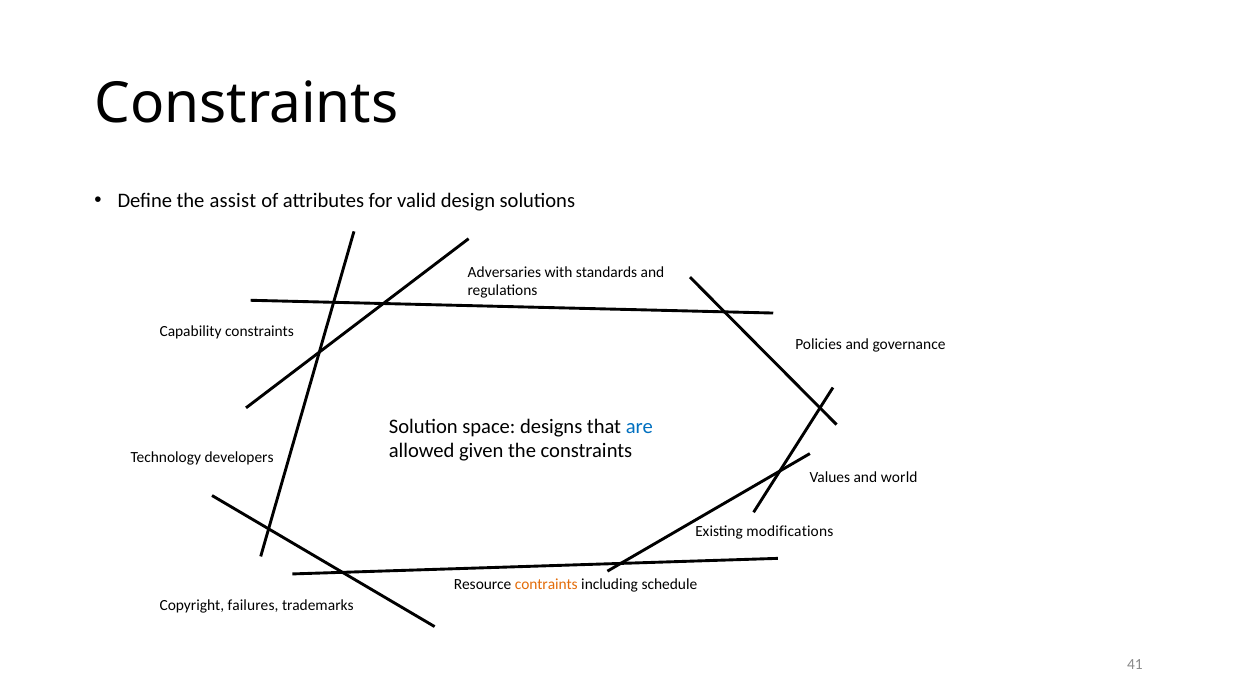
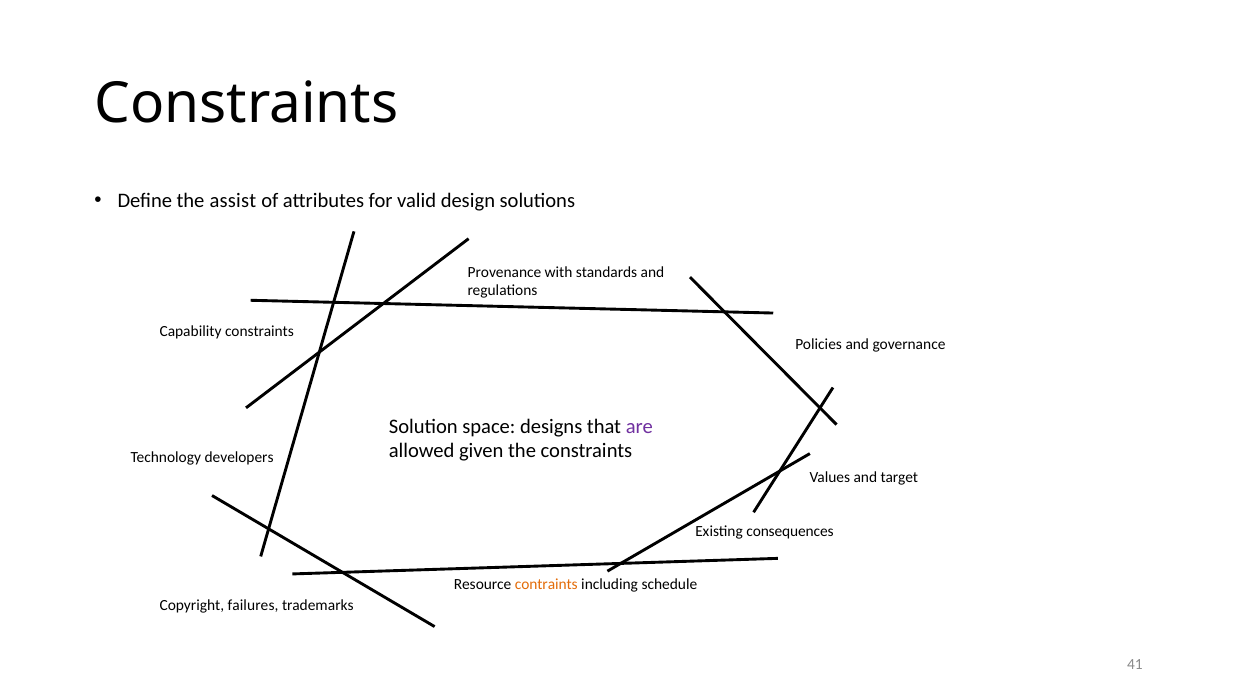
Adversaries: Adversaries -> Provenance (504, 272)
are colour: blue -> purple (639, 426)
world: world -> target (899, 477)
modifications: modifications -> consequences (790, 532)
